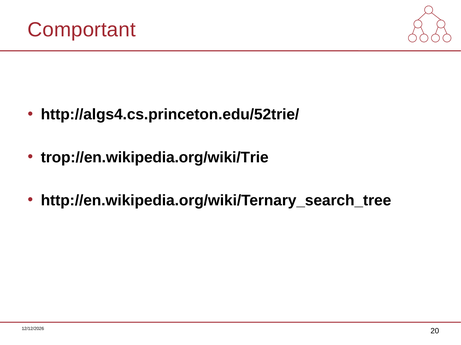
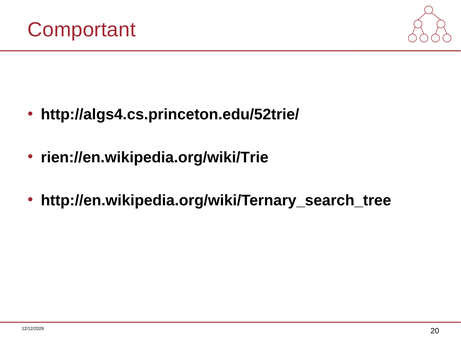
trop://en.wikipedia.org/wiki/Trie: trop://en.wikipedia.org/wiki/Trie -> rien://en.wikipedia.org/wiki/Trie (155, 158)
